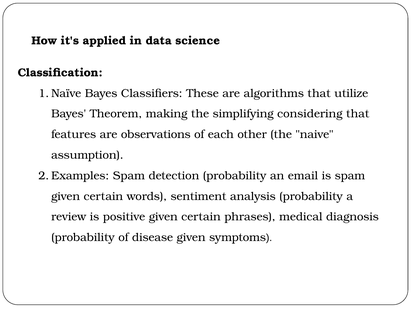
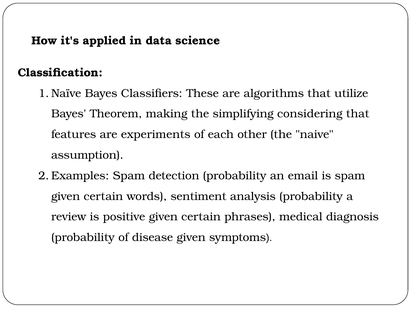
observations: observations -> experiments (156, 134)
